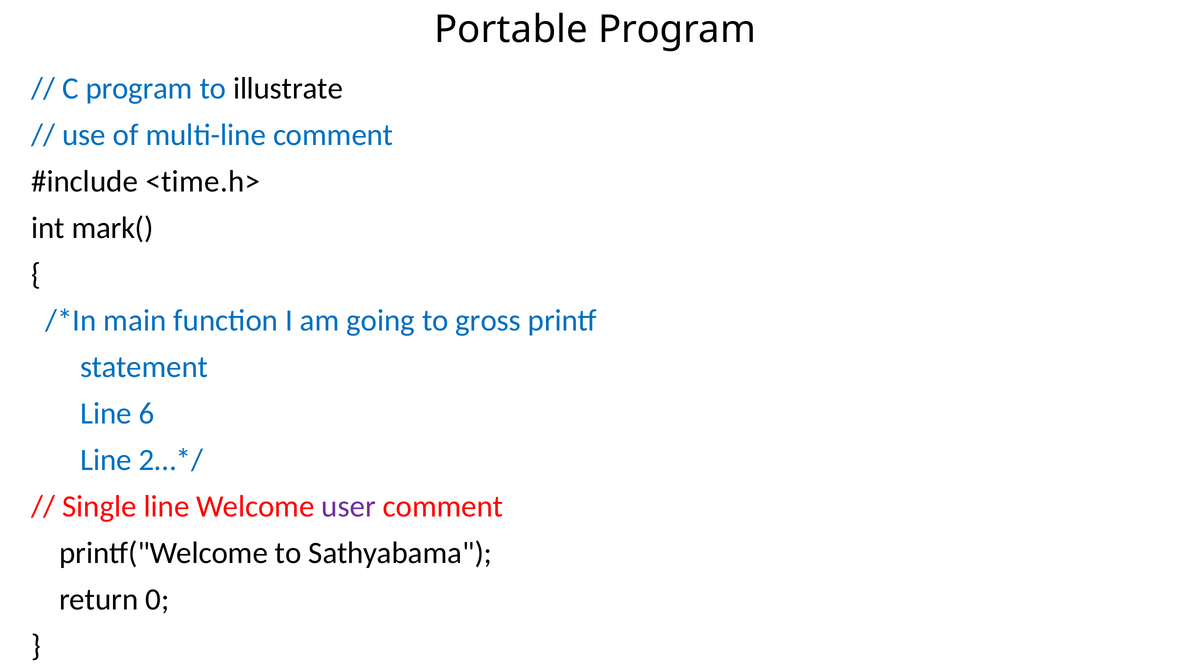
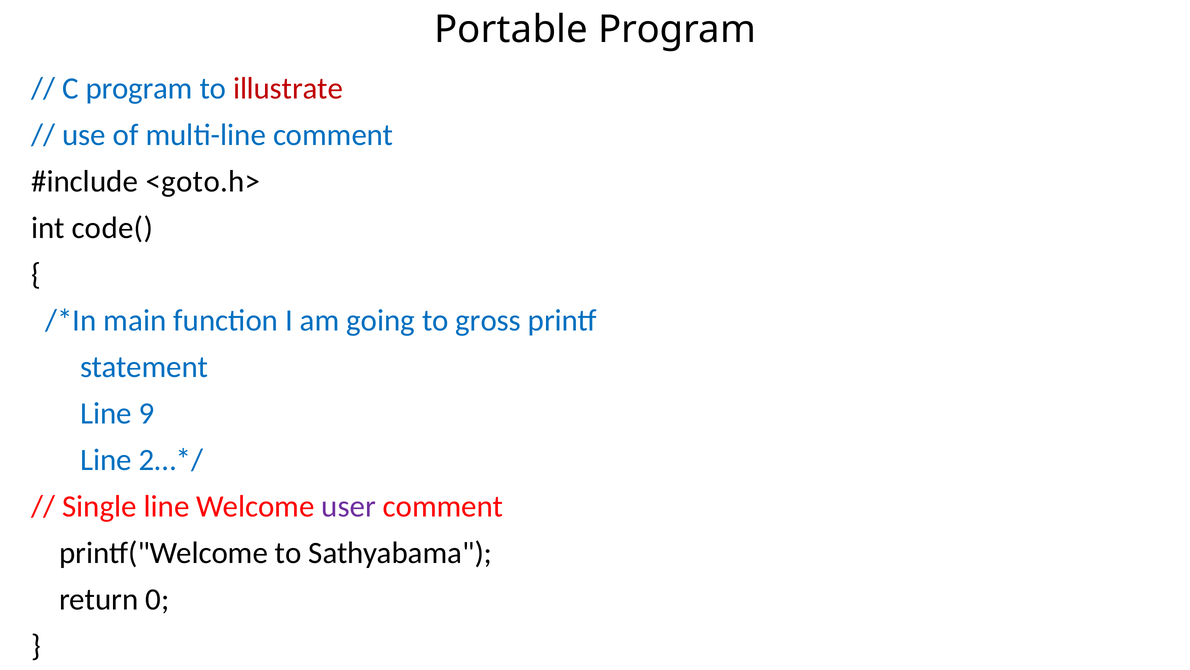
illustrate colour: black -> red (288, 88)
<time.h>: <time.h> -> <goto.h> (203, 181)
mark(: mark( -> code( (112, 228)
6: 6 -> 9 (147, 413)
